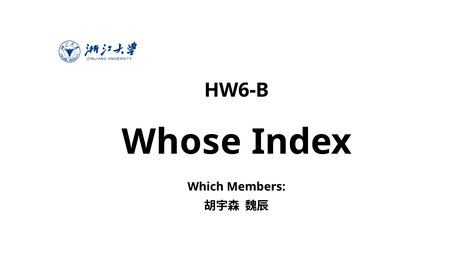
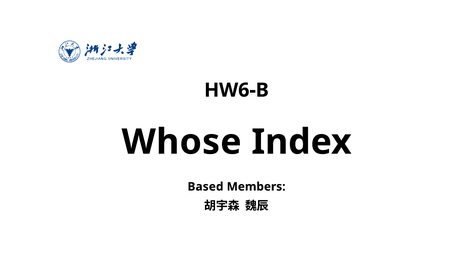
Which: Which -> Based (205, 187)
